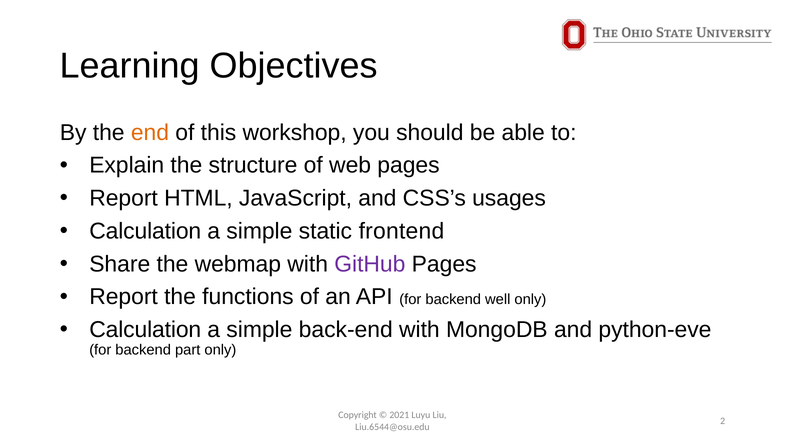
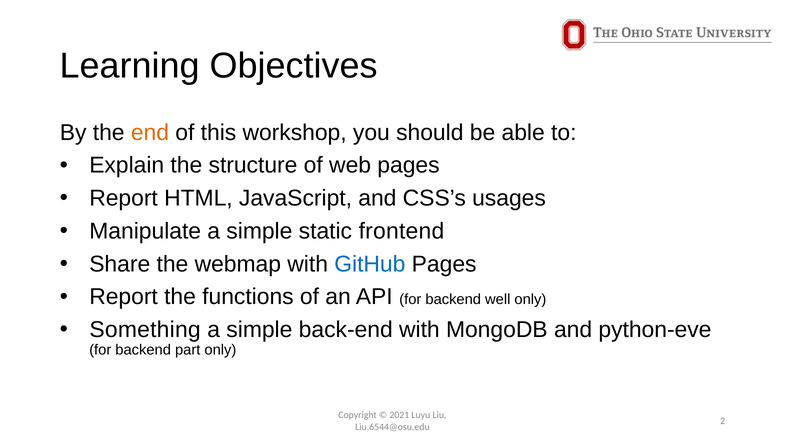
Calculation: Calculation -> Manipulate (145, 231)
GitHub colour: purple -> blue (370, 264)
Calculation: Calculation -> Something (145, 330)
